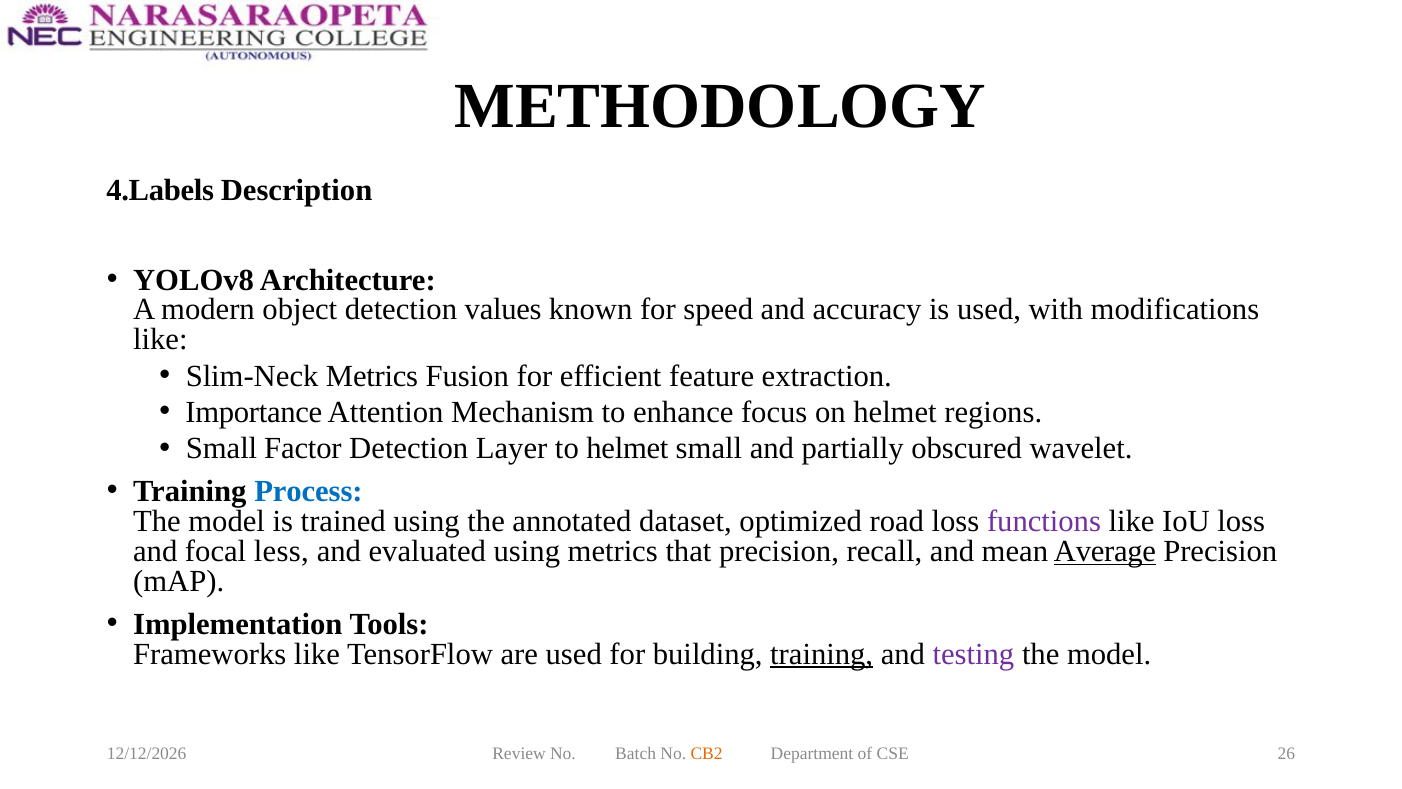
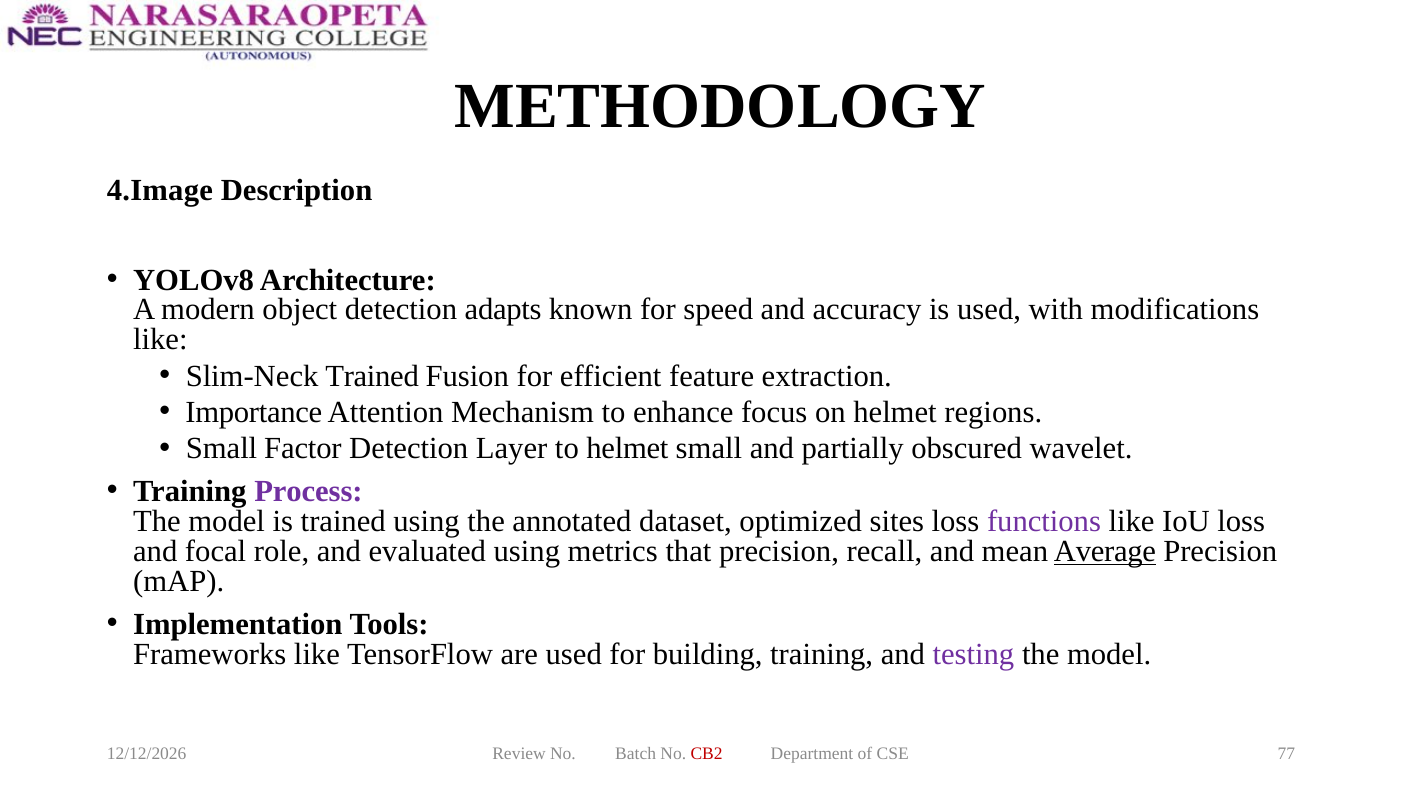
4.Labels: 4.Labels -> 4.Image (160, 191)
values: values -> adapts (503, 310)
Slim-Neck Metrics: Metrics -> Trained (372, 376)
Process colour: blue -> purple (308, 491)
road: road -> sites (897, 521)
less: less -> role (281, 551)
training underline: present -> none (822, 654)
CB2 colour: orange -> red (707, 753)
26: 26 -> 77 (1286, 753)
